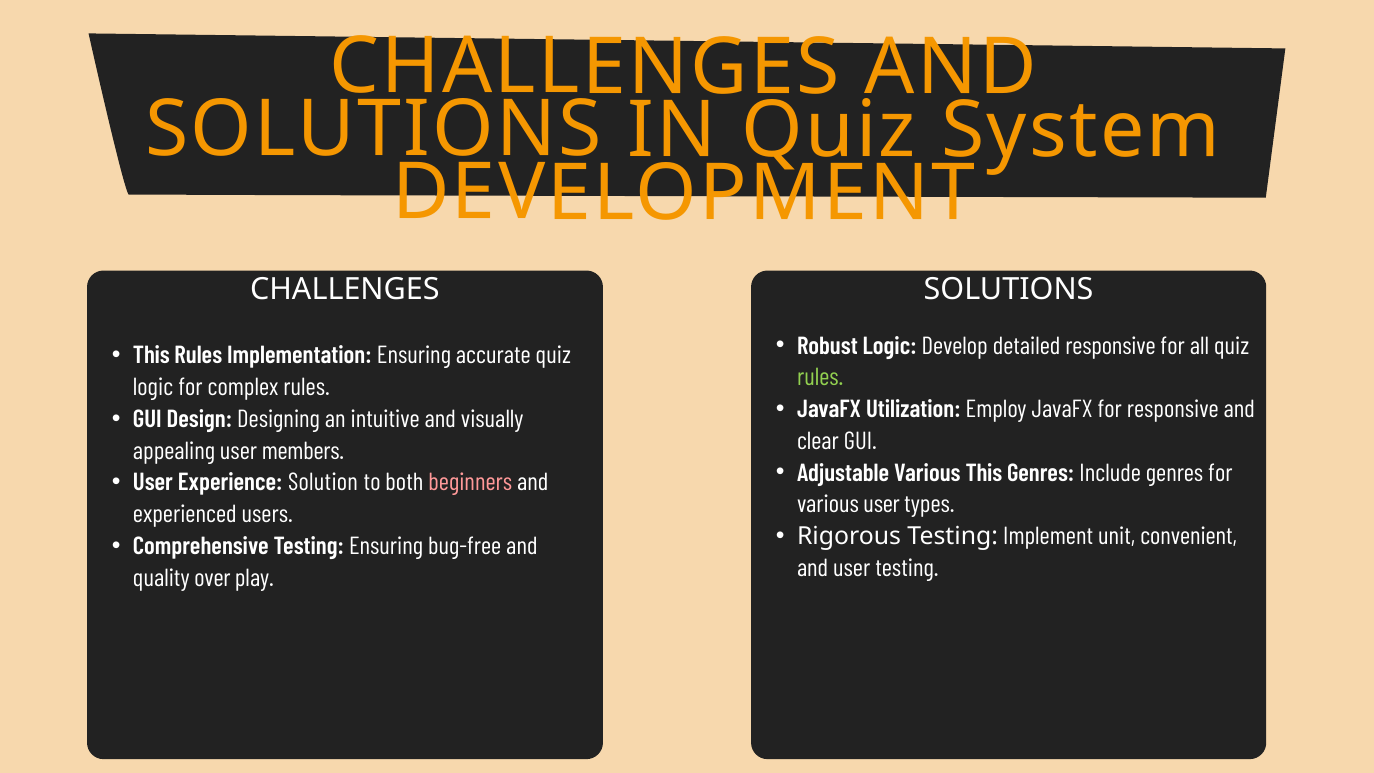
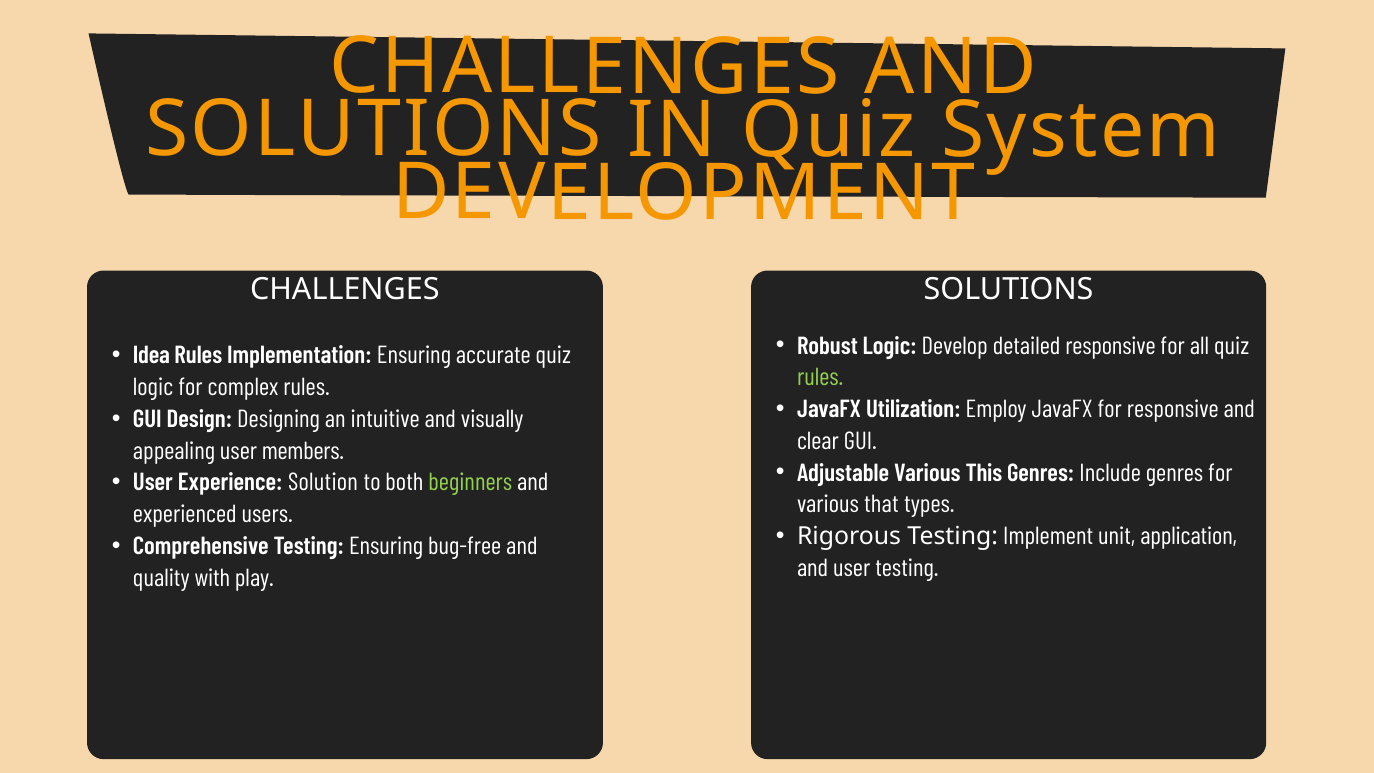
This: This -> Idea (151, 356)
beginners colour: pink -> light green (470, 483)
various user: user -> that (881, 505)
convenient: convenient -> application (1189, 536)
over: over -> with (212, 578)
